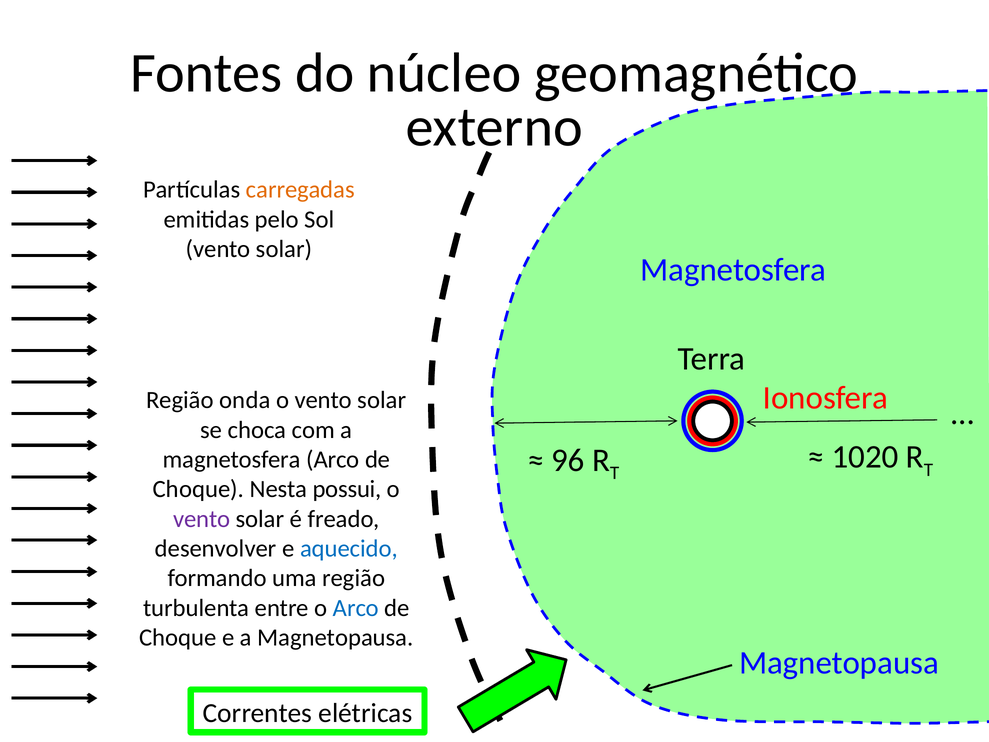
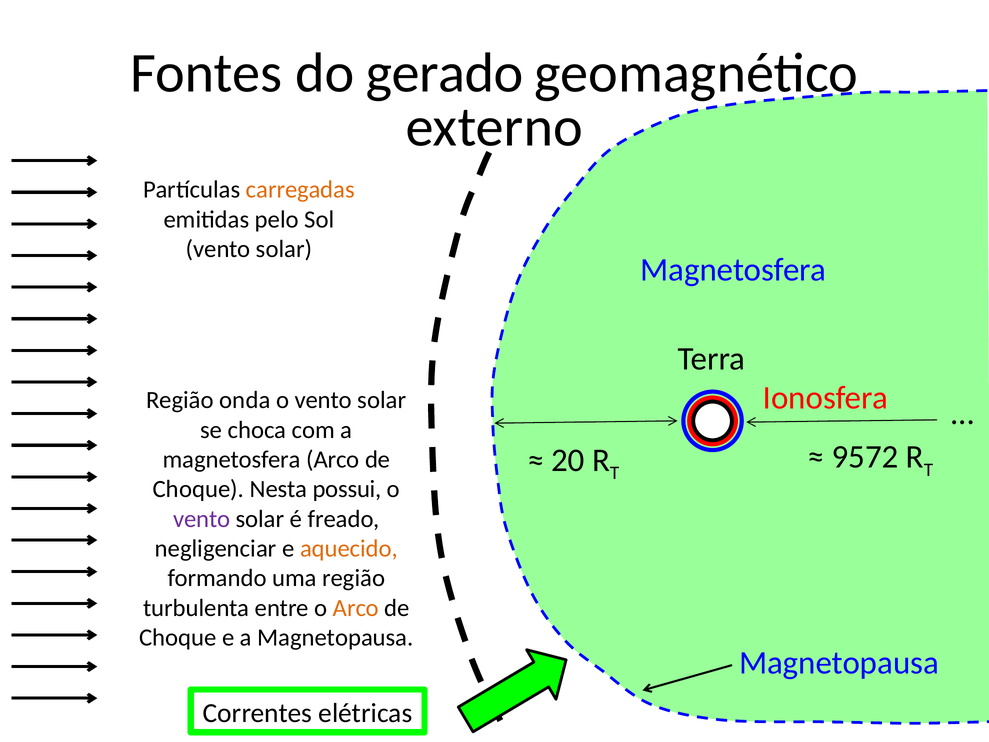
núcleo: núcleo -> gerado (445, 73)
96: 96 -> 20 (568, 460)
1020: 1020 -> 9572 (865, 457)
desenvolver: desenvolver -> negligenciar (216, 548)
aquecido colour: blue -> orange (349, 548)
Arco colour: blue -> orange (356, 608)
